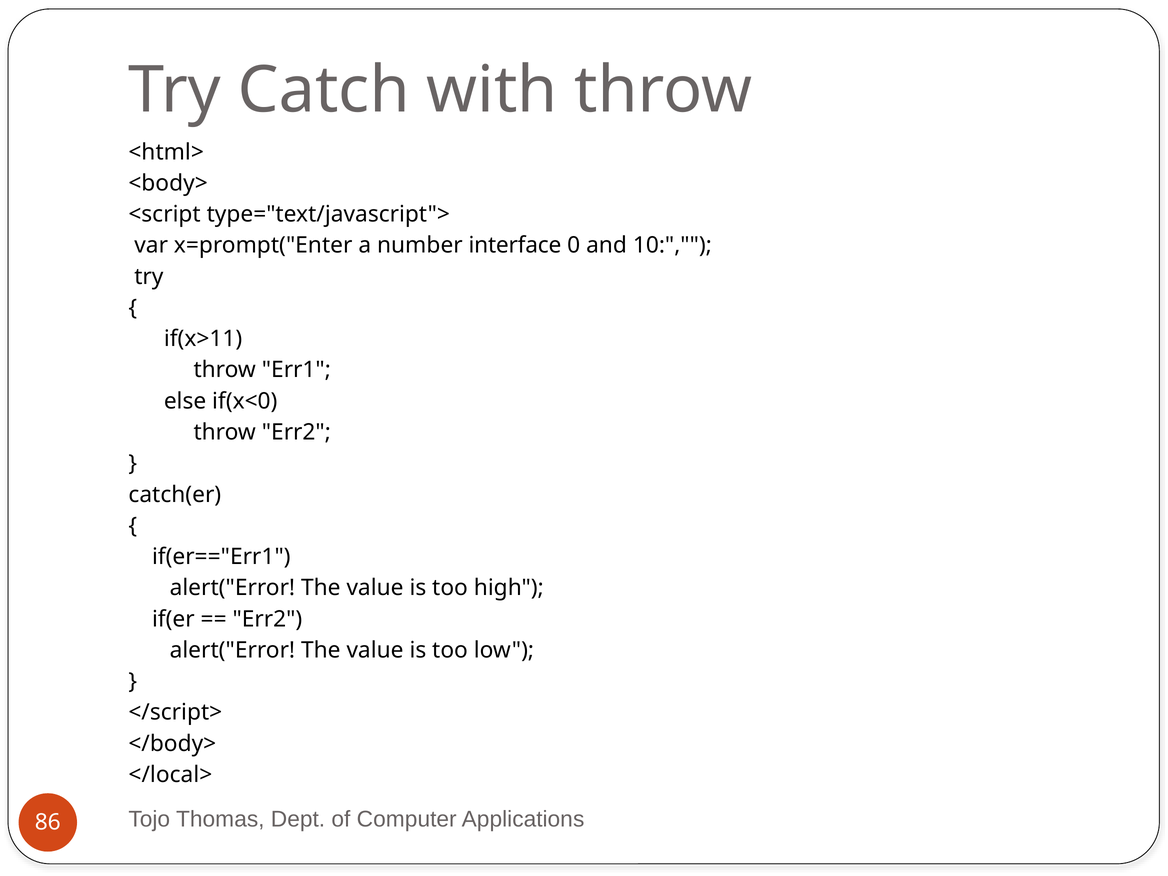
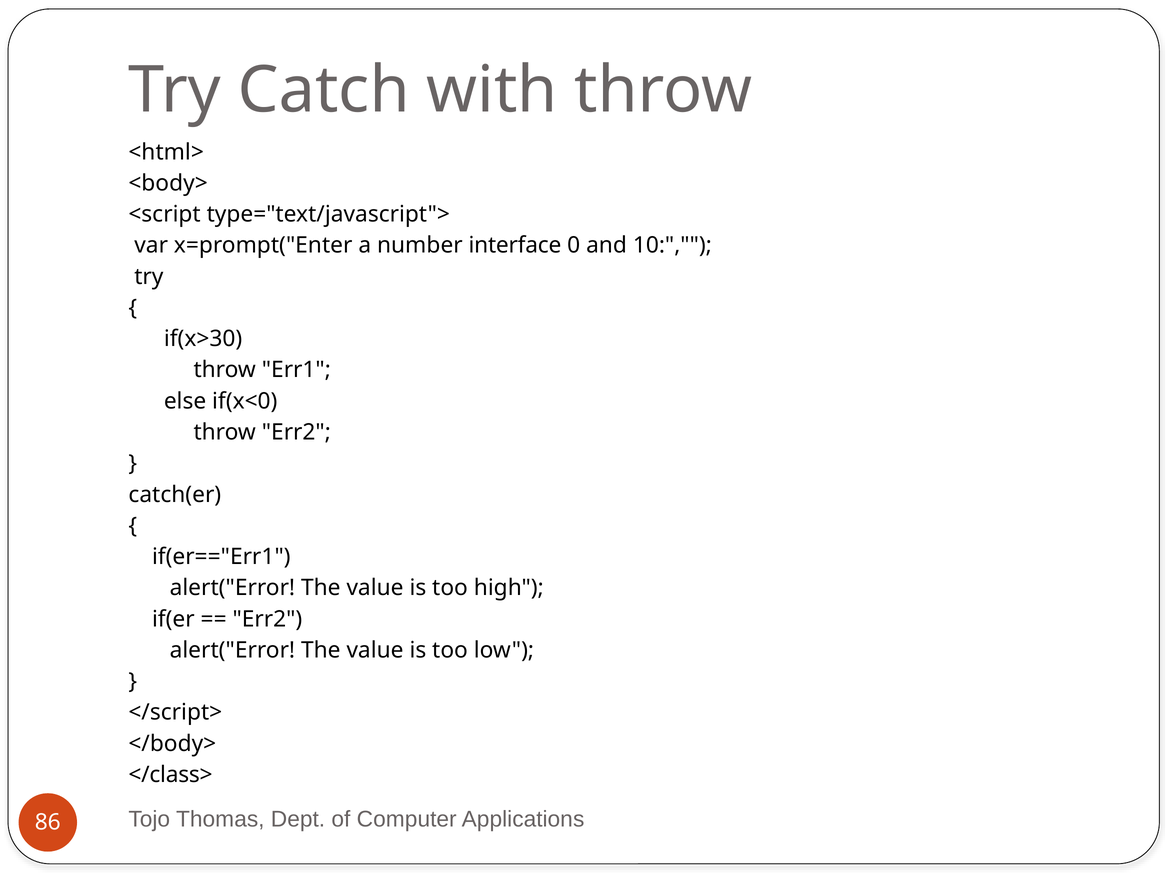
if(x>11: if(x>11 -> if(x>30 (203, 339)
</local>: </local> -> </class> (171, 775)
